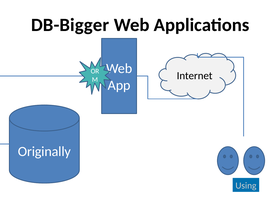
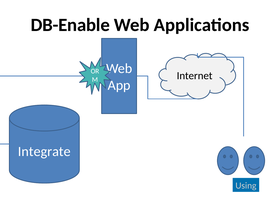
DB-Bigger: DB-Bigger -> DB-Enable (70, 25)
Originally: Originally -> Integrate (44, 152)
